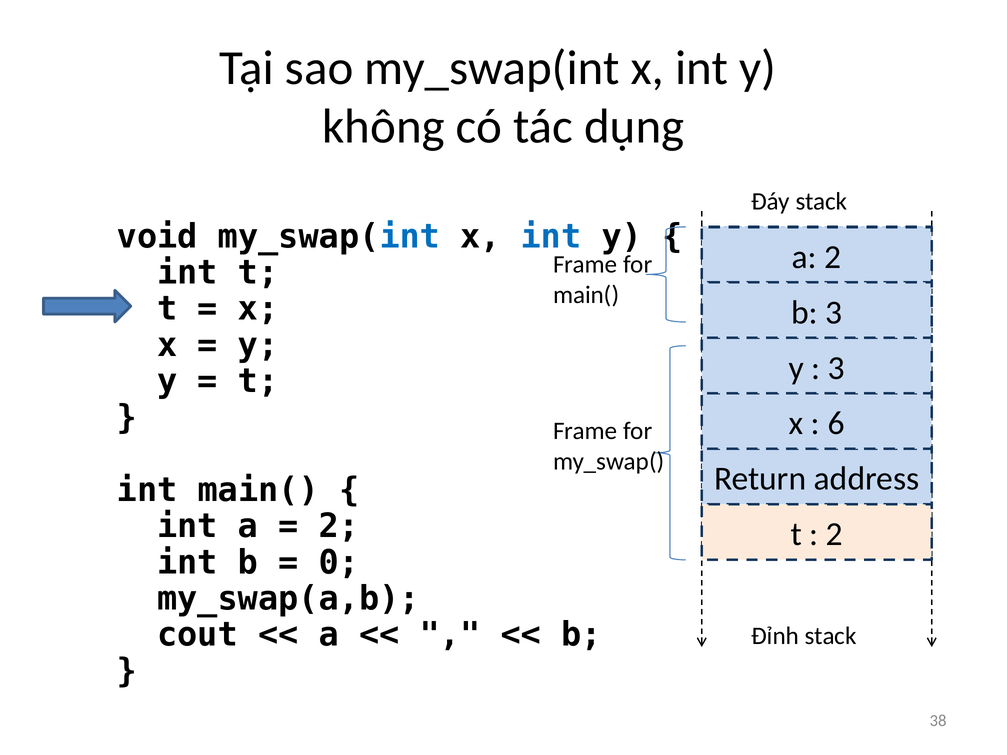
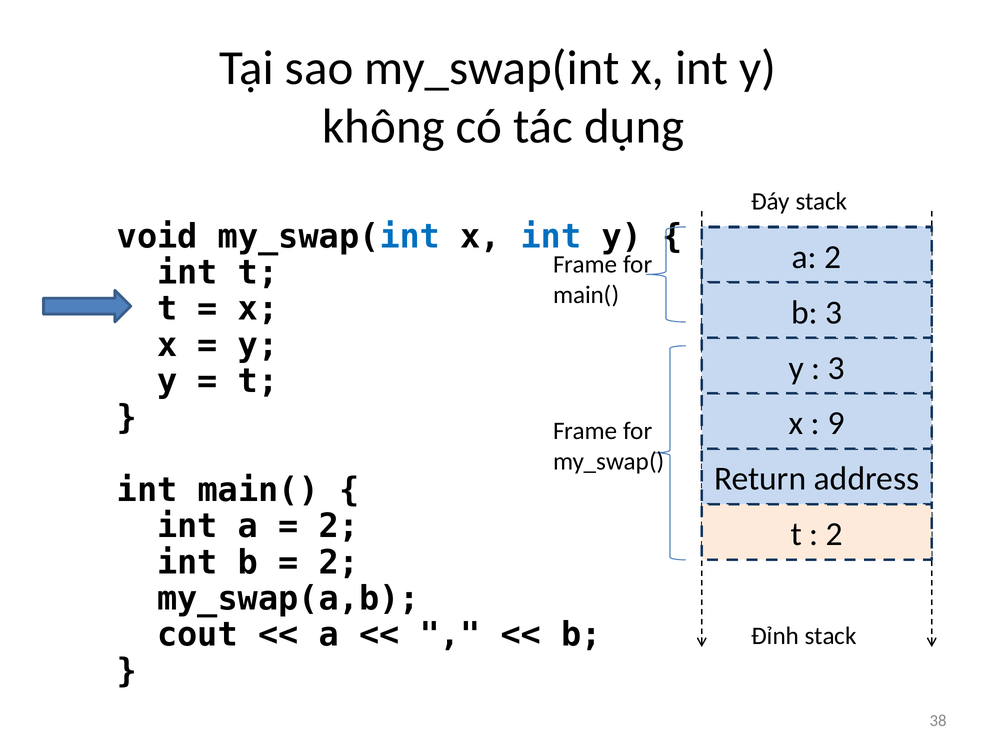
6: 6 -> 9 (836, 424)
0: 0 -> 2 (339, 563)
